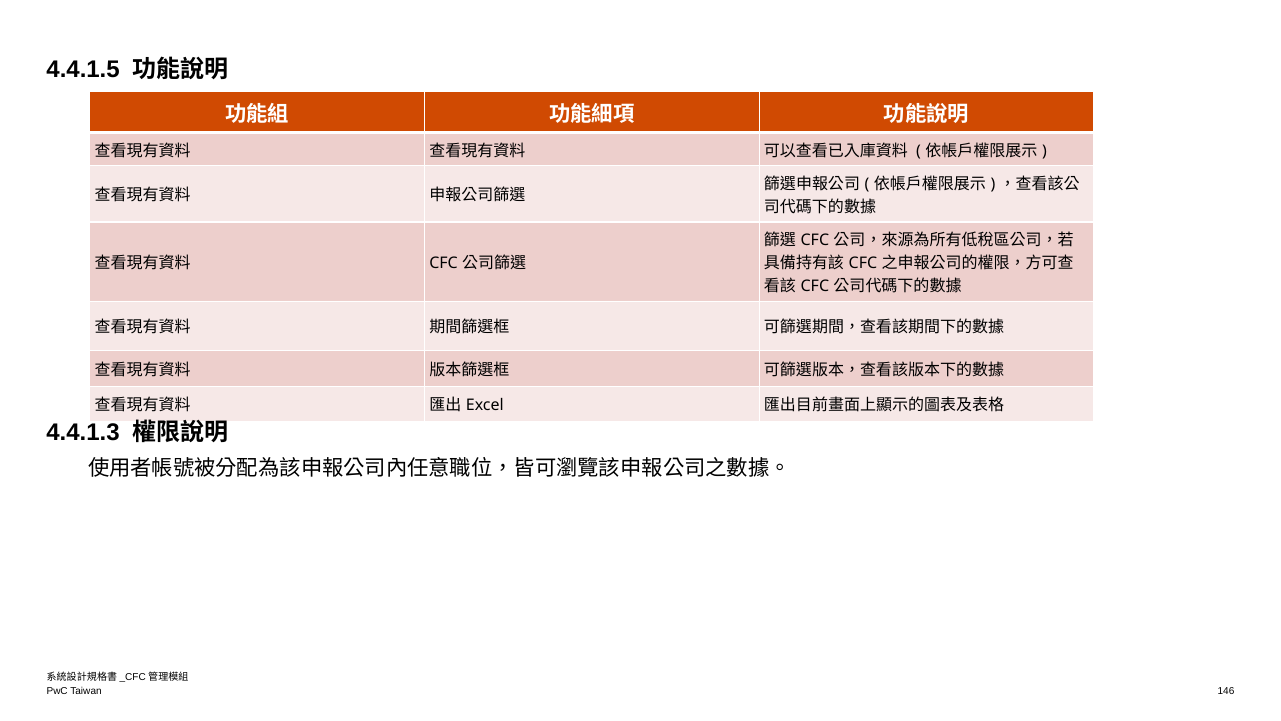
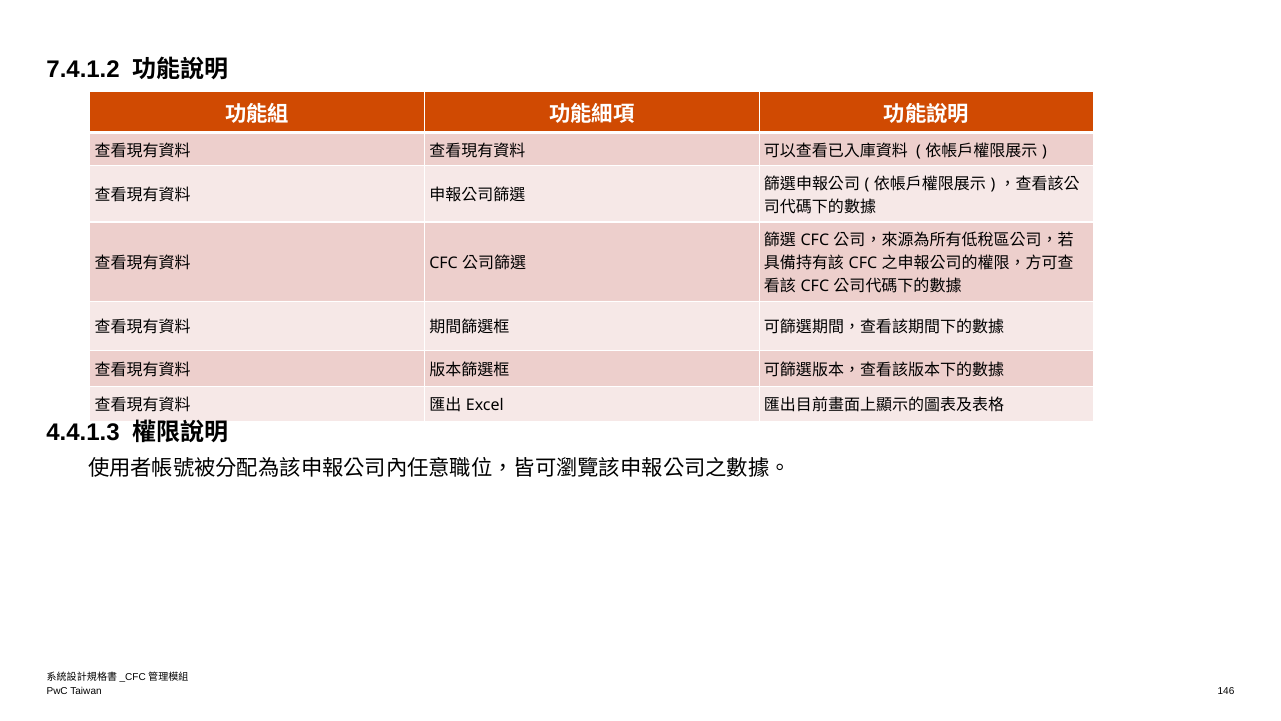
4.4.1.5: 4.4.1.5 -> 7.4.1.2 (83, 69)
